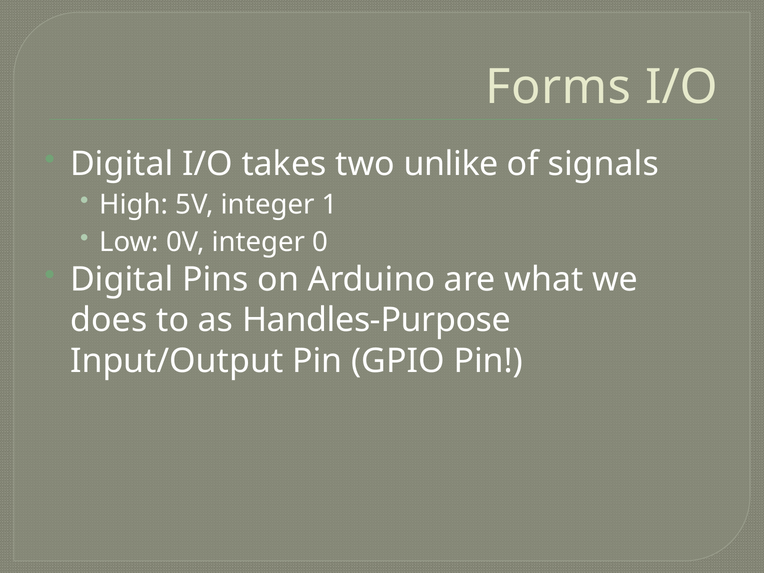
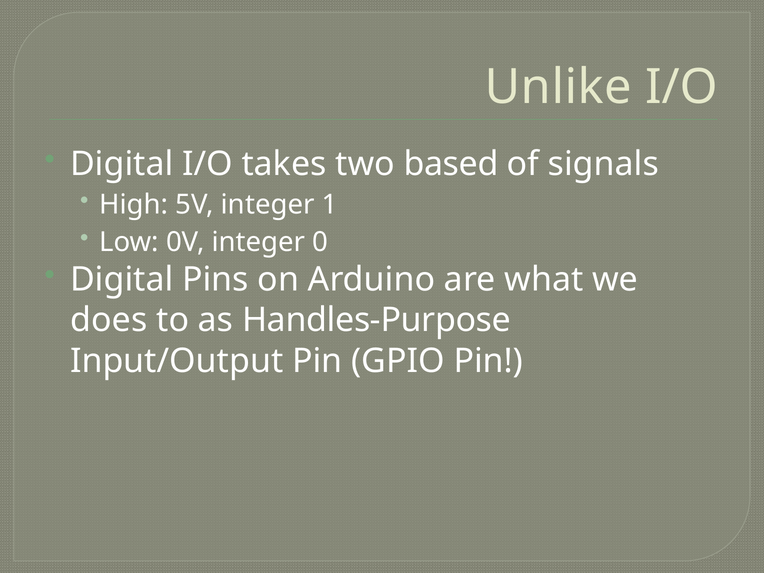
Forms: Forms -> Unlike (558, 87)
unlike: unlike -> based (451, 164)
